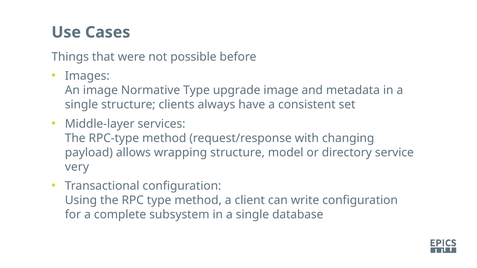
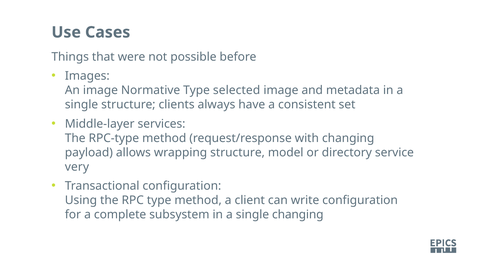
upgrade: upgrade -> selected (237, 90)
single database: database -> changing (298, 215)
